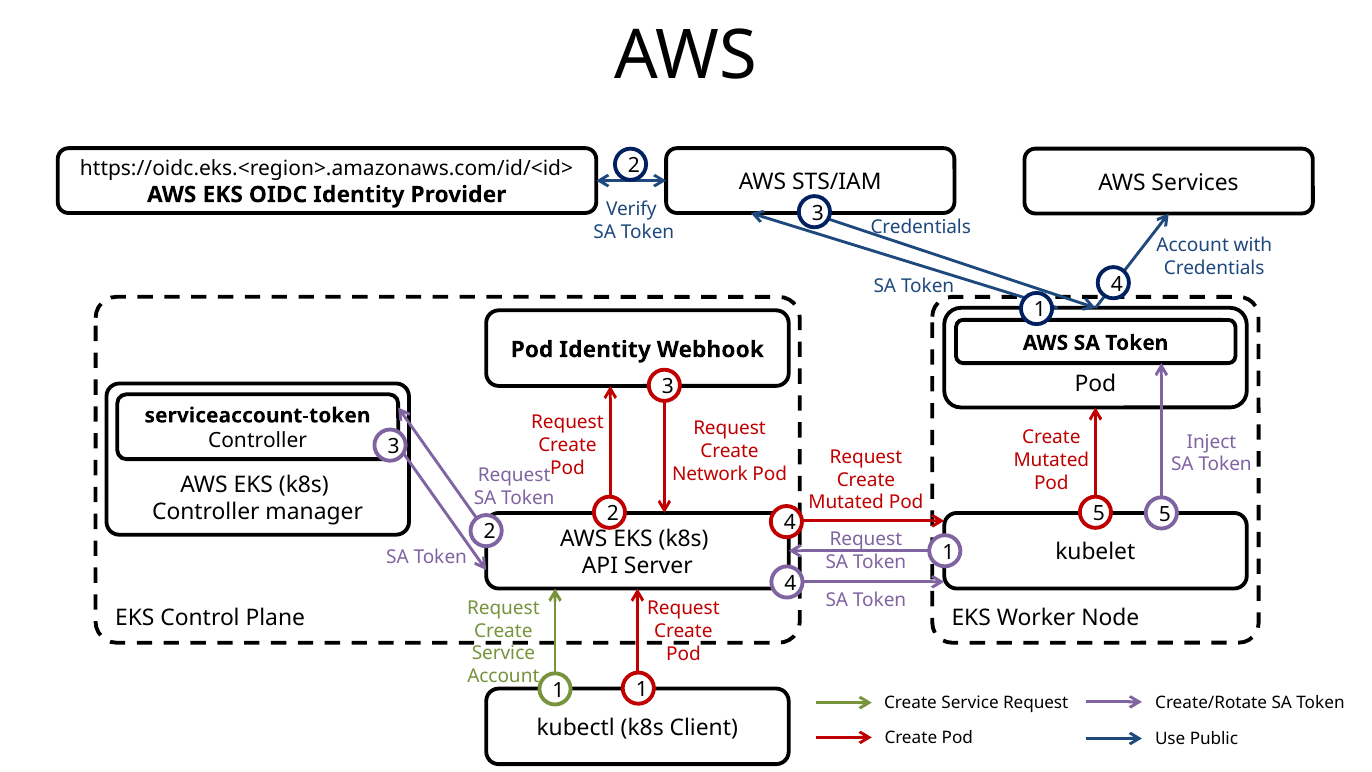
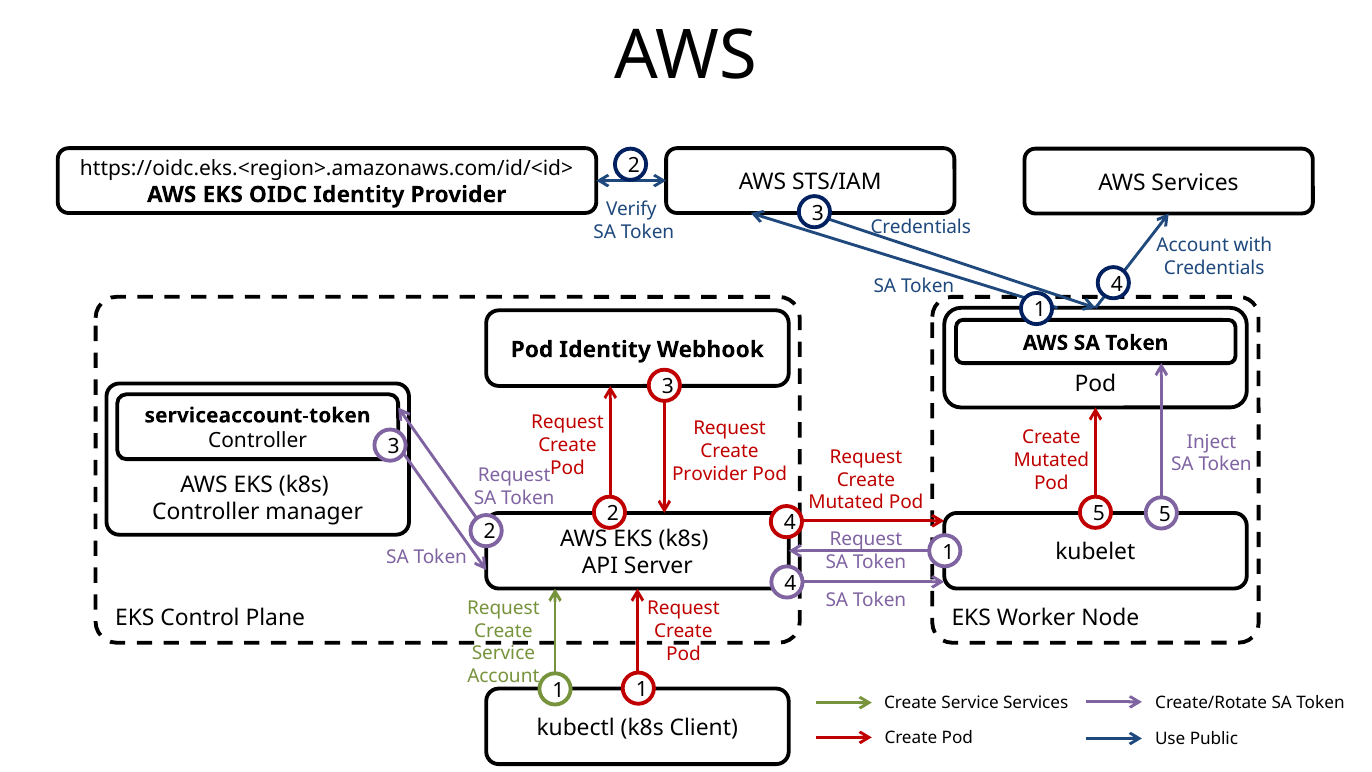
Network: Network -> Provider (710, 474)
Service Request: Request -> Services (1036, 703)
